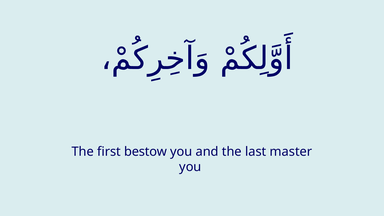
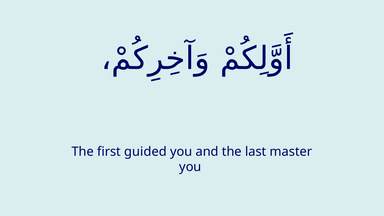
bestow: bestow -> guided (145, 152)
